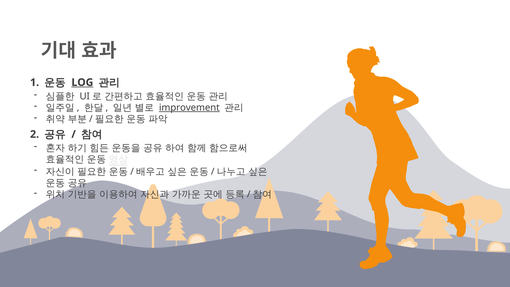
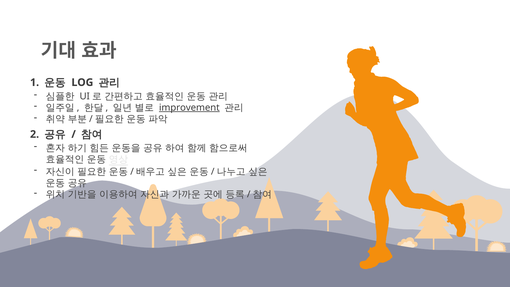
LOG underline: present -> none (82, 82)
